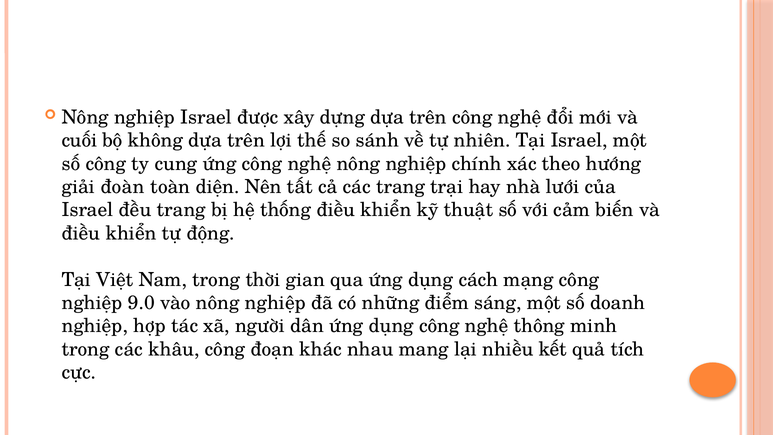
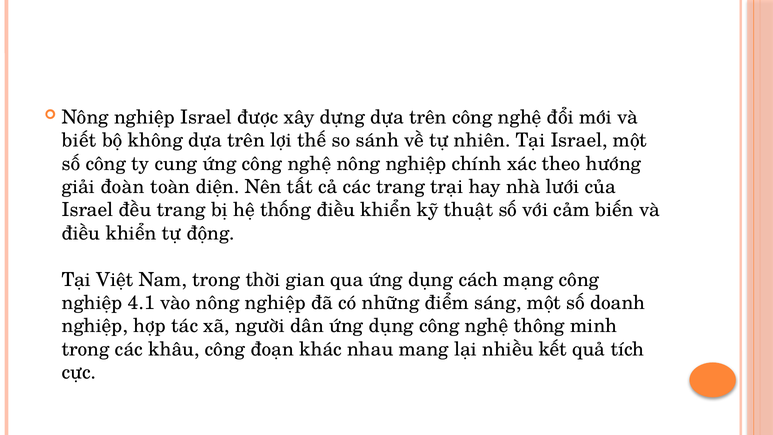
cuối: cuối -> biết (79, 140)
9.0: 9.0 -> 4.1 (141, 303)
